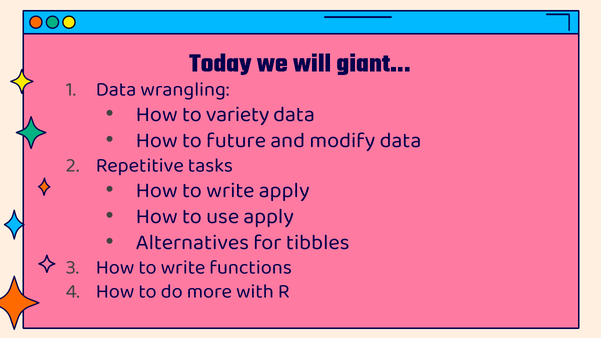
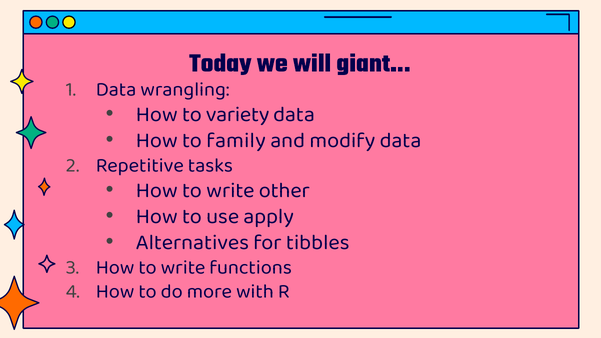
future: future -> family (236, 140)
write apply: apply -> other (284, 190)
